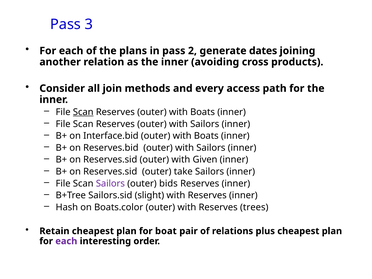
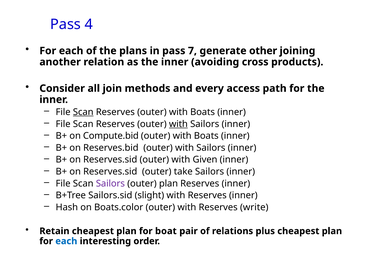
3: 3 -> 4 (89, 24)
2: 2 -> 7 (192, 51)
dates: dates -> other (263, 51)
with underline: none -> present (178, 124)
Interface.bid: Interface.bid -> Compute.bid (111, 136)
outer bids: bids -> plan (168, 183)
trees: trees -> write (254, 207)
each colour: purple -> blue (66, 241)
